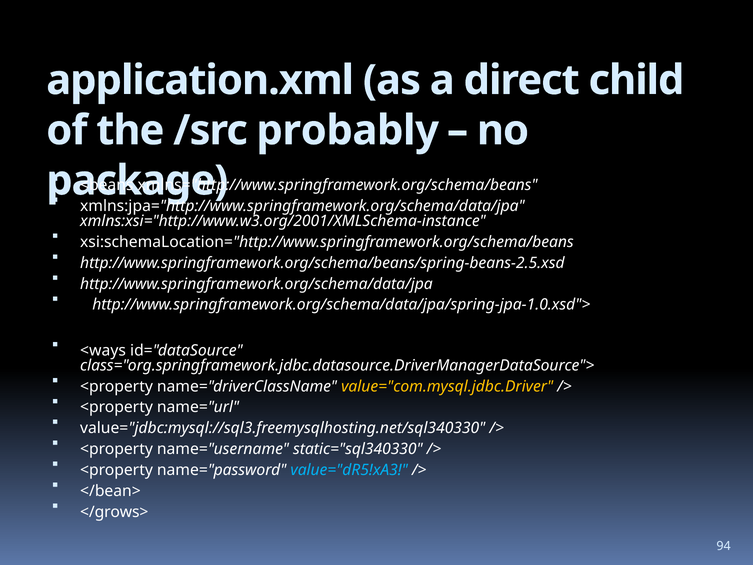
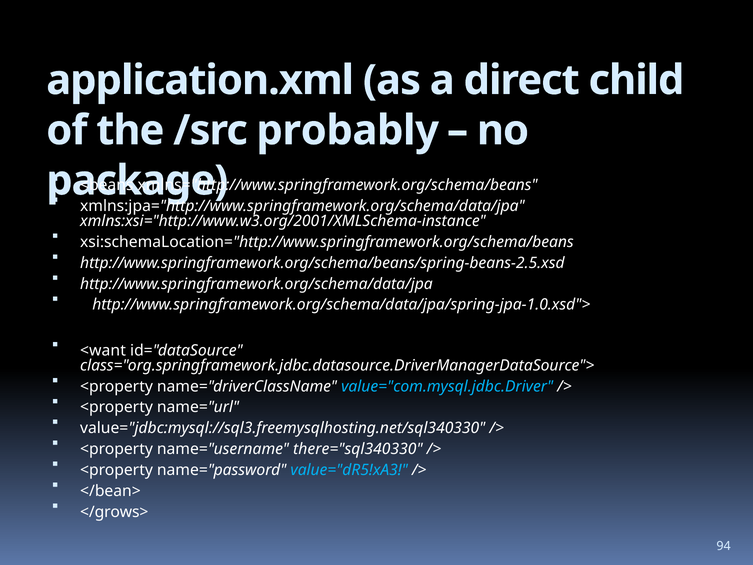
<ways: <ways -> <want (103, 350)
value="com.mysql.jdbc.Driver colour: yellow -> light blue (447, 386)
static="sql340330: static="sql340330 -> there="sql340330 (358, 449)
